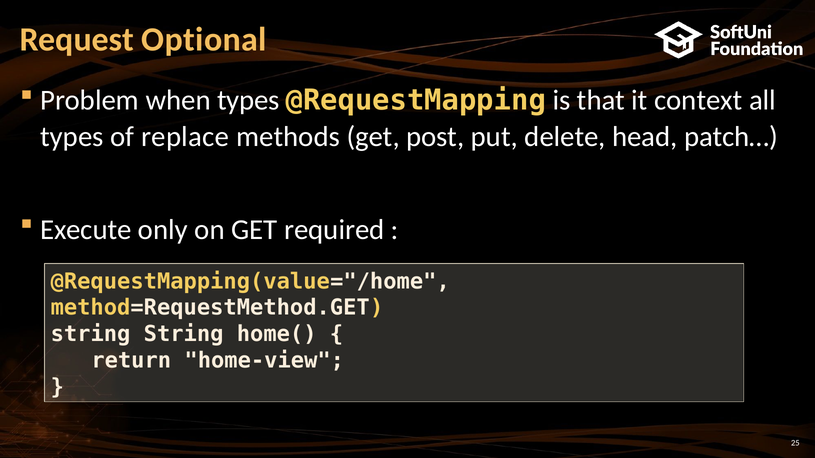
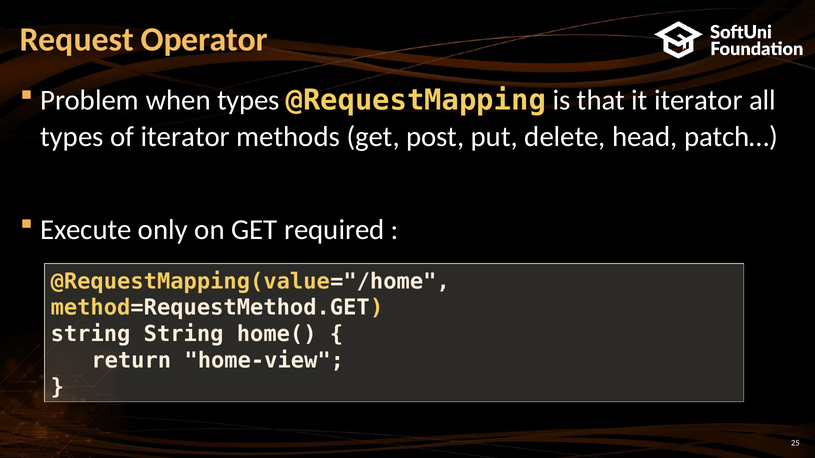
Optional: Optional -> Operator (204, 40)
it context: context -> iterator (698, 100)
of replace: replace -> iterator (185, 137)
